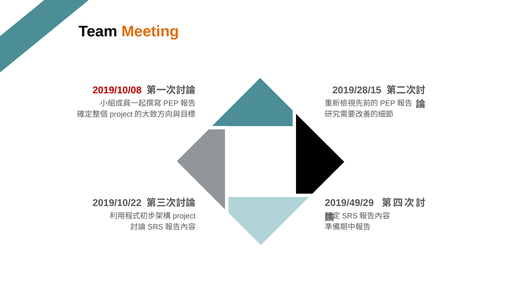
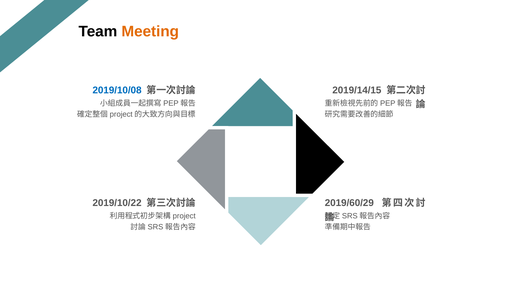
2019/10/08 colour: red -> blue (117, 90)
2019/28/15: 2019/28/15 -> 2019/14/15 (357, 90)
2019/49/29: 2019/49/29 -> 2019/60/29 (349, 203)
